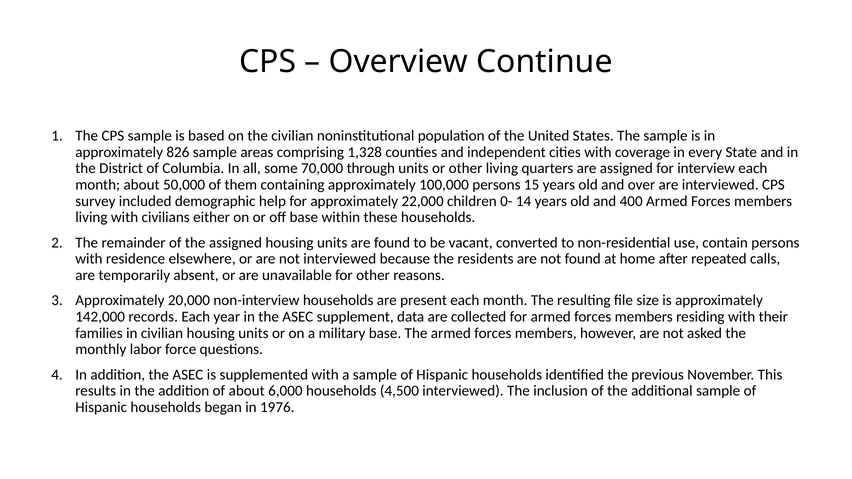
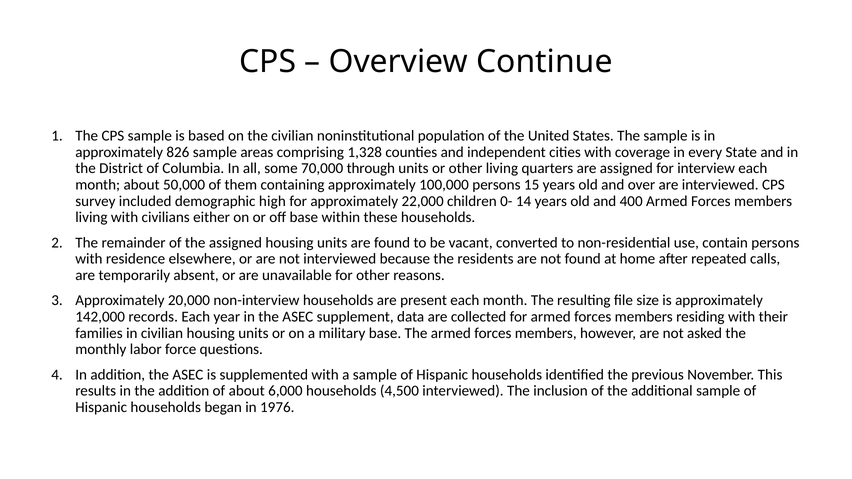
help: help -> high (272, 201)
